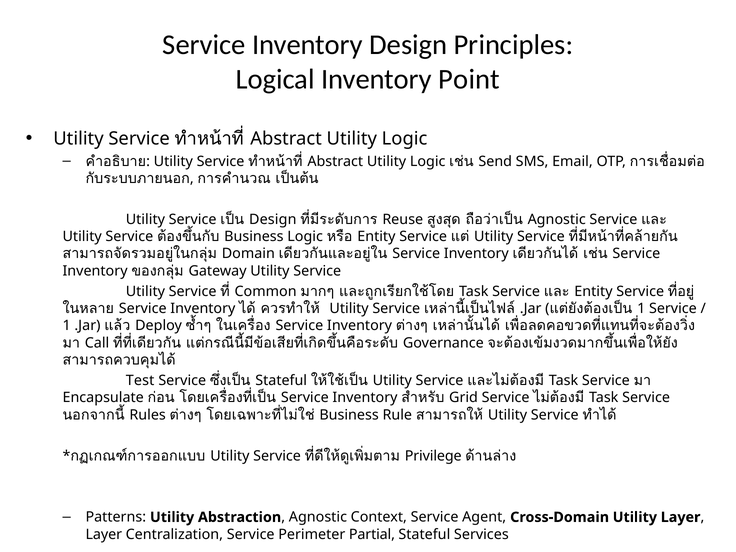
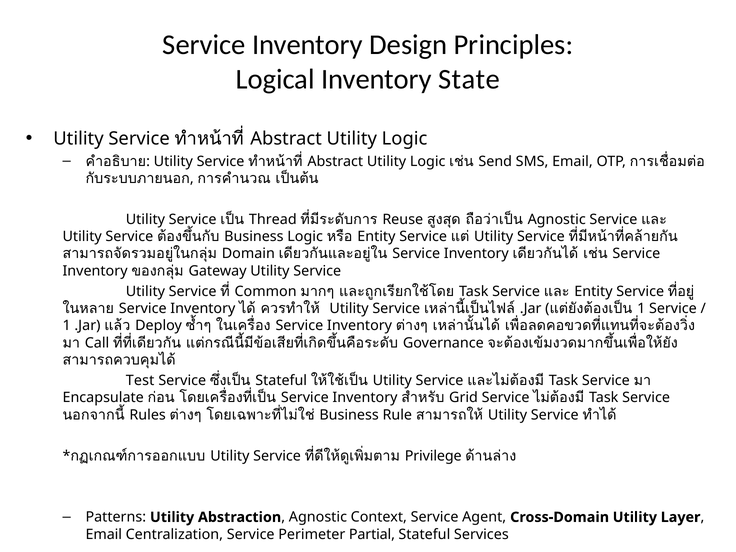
Point: Point -> State (469, 79)
Design: Design -> Thread (273, 219)
Layer: Layer -> Email (104, 534)
